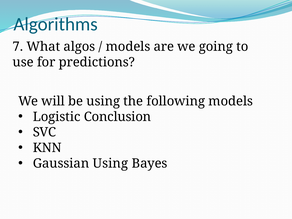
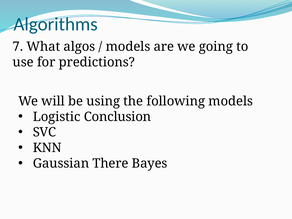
Gaussian Using: Using -> There (110, 163)
